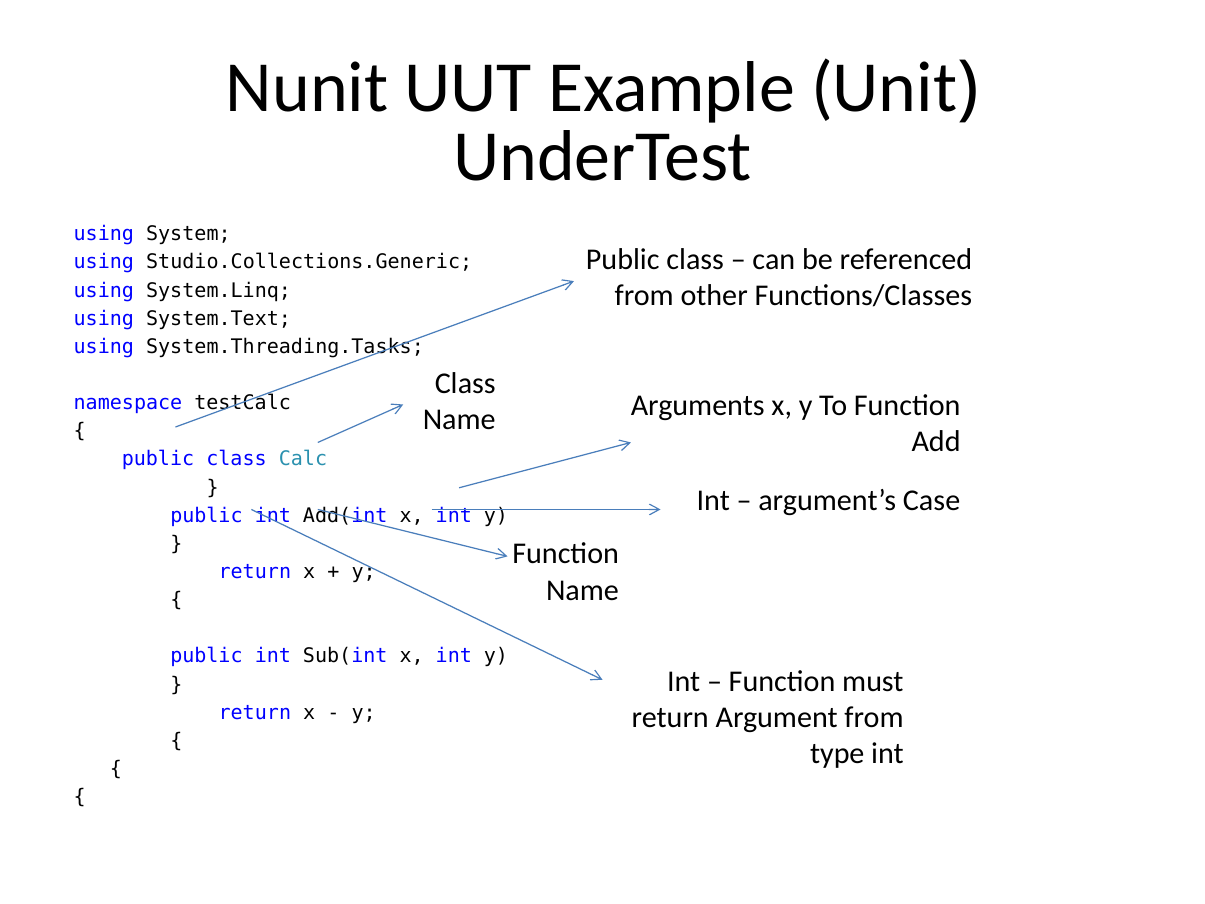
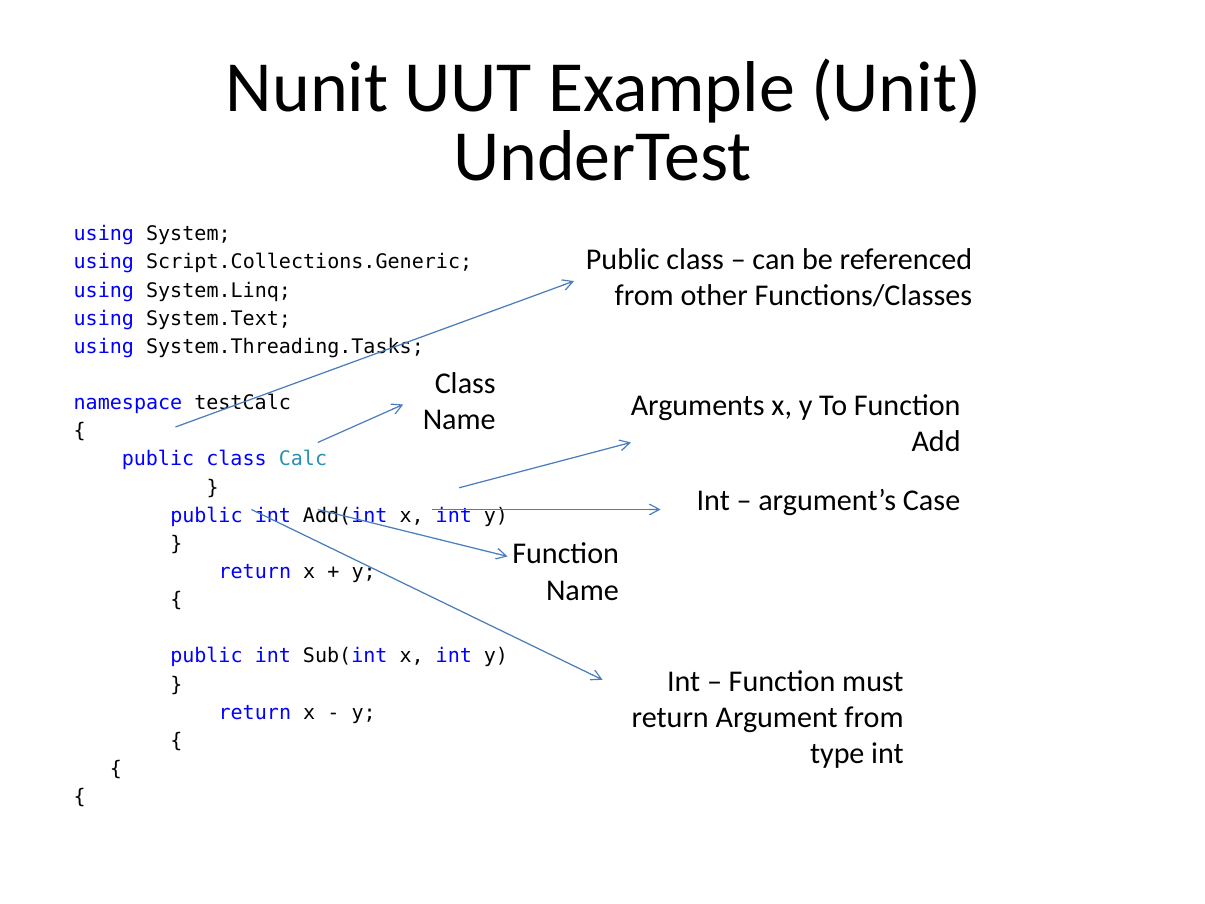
Studio.Collections.Generic: Studio.Collections.Generic -> Script.Collections.Generic (309, 262)
